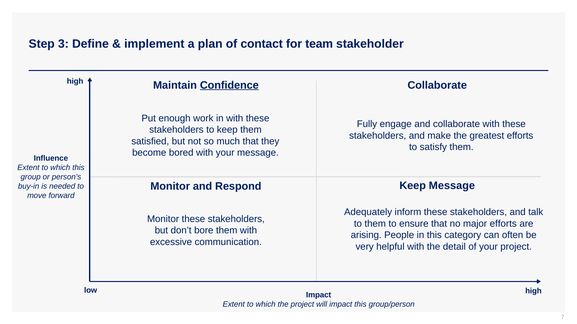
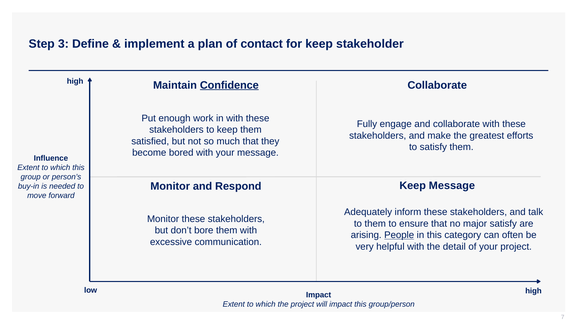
for team: team -> keep (319, 44)
major efforts: efforts -> satisfy (503, 224)
People underline: none -> present (399, 235)
